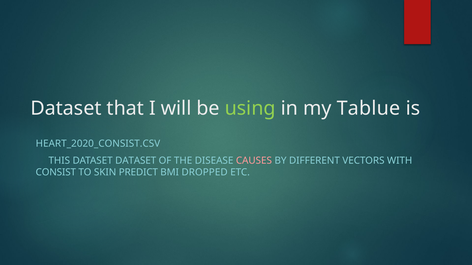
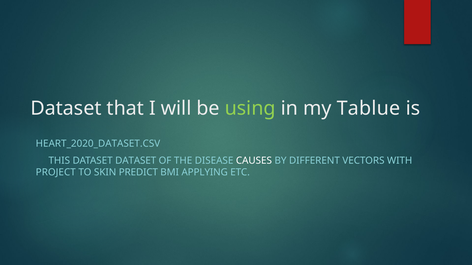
HEART_2020_CONSIST.CSV: HEART_2020_CONSIST.CSV -> HEART_2020_DATASET.CSV (98, 144)
CAUSES colour: pink -> white (254, 161)
CONSIST: CONSIST -> PROJECT (56, 173)
DROPPED: DROPPED -> APPLYING (205, 173)
